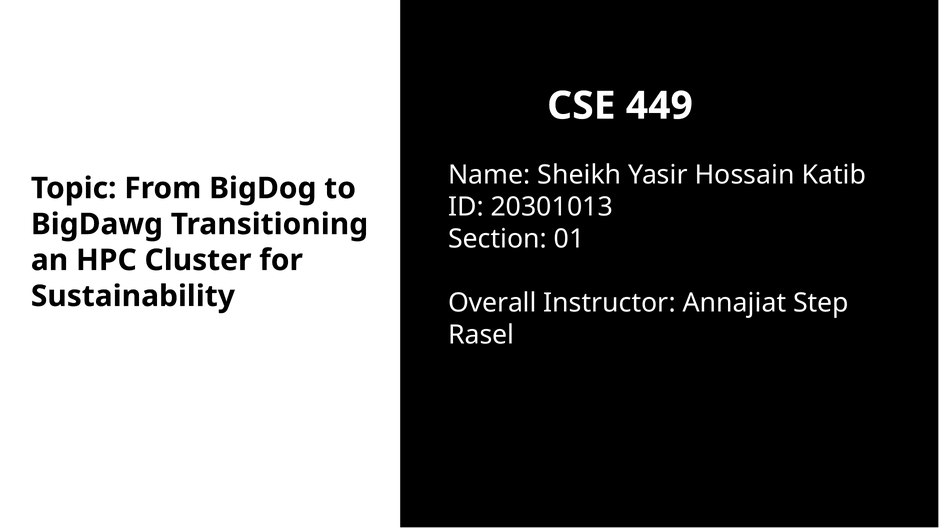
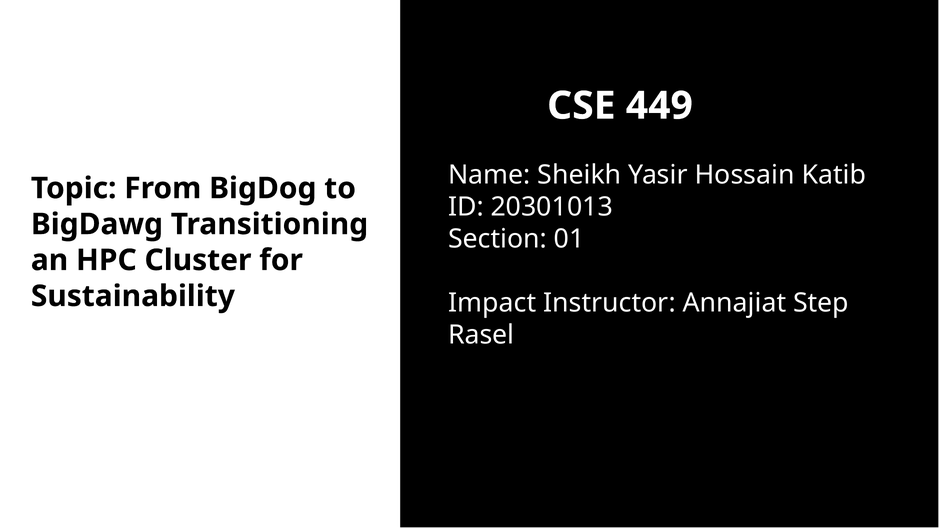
Overall: Overall -> Impact (492, 303)
